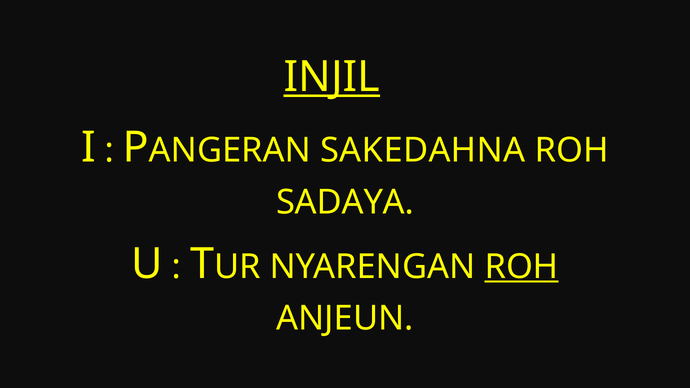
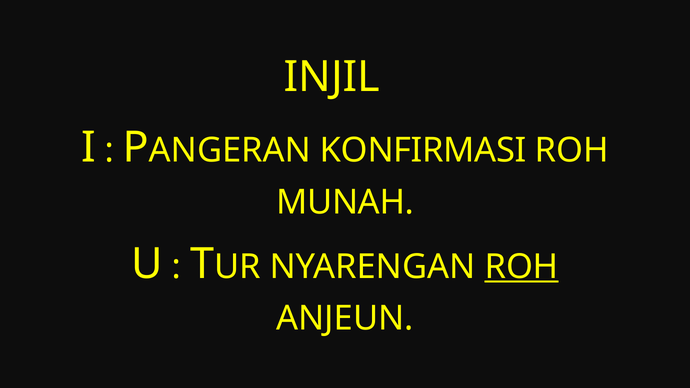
INJIL underline: present -> none (332, 77)
SAKEDAHNA: SAKEDAHNA -> KONFIRMASI (423, 151)
SADAYA: SADAYA -> MUNAH (345, 202)
